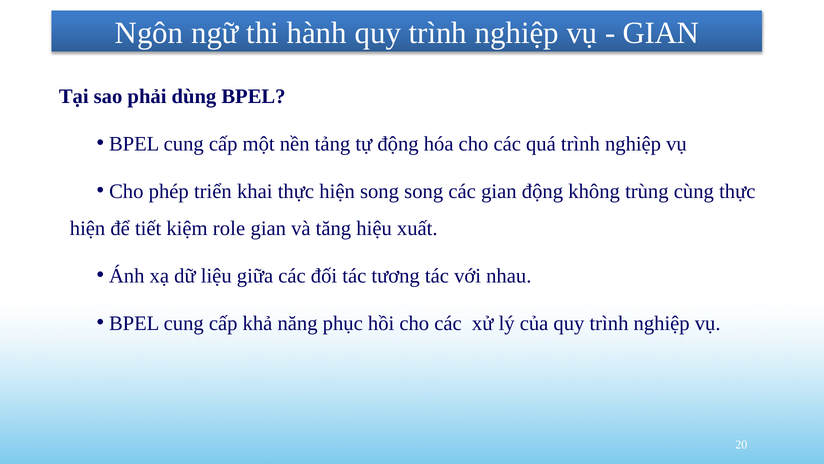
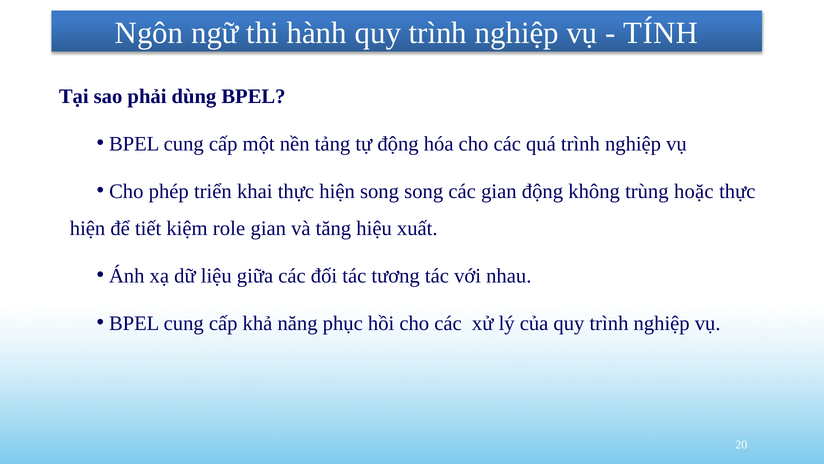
GIAN: GIAN -> TÍNH (661, 33)
cùng: cùng -> hoặc (694, 191)
